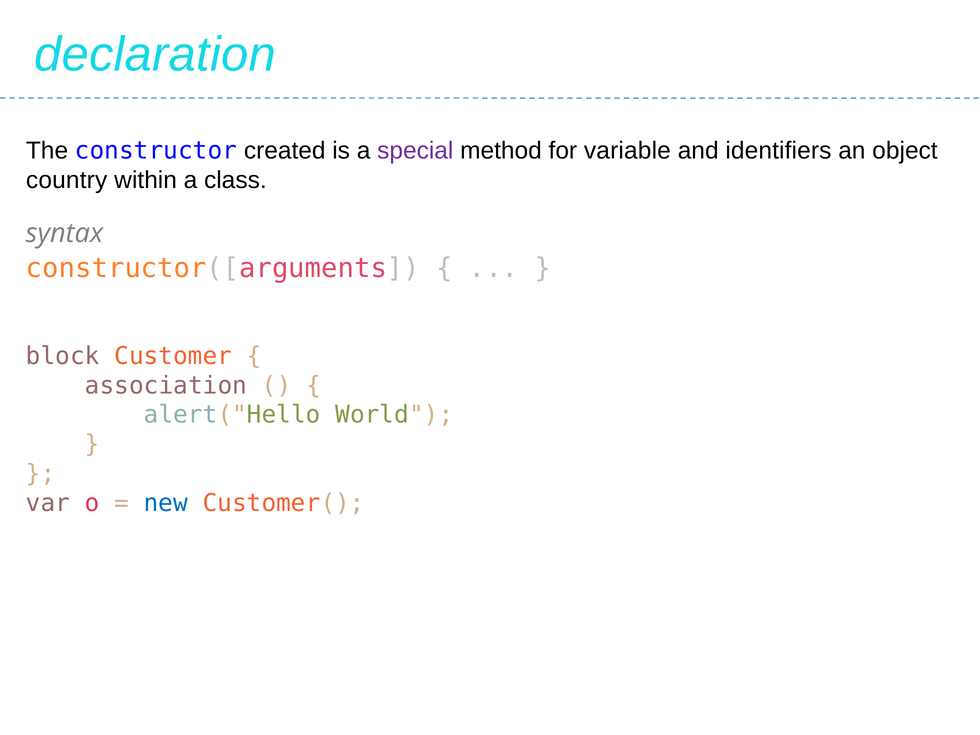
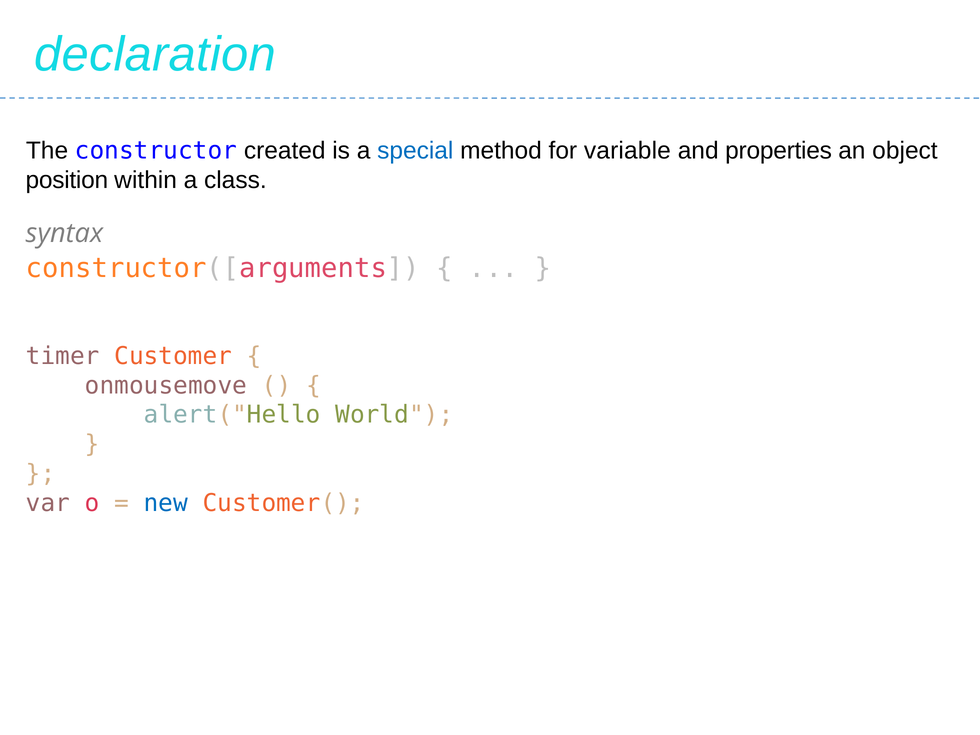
special colour: purple -> blue (415, 151)
identifiers: identifiers -> properties (779, 151)
country: country -> position (67, 180)
block: block -> timer (63, 356)
association: association -> onmousemove (166, 385)
